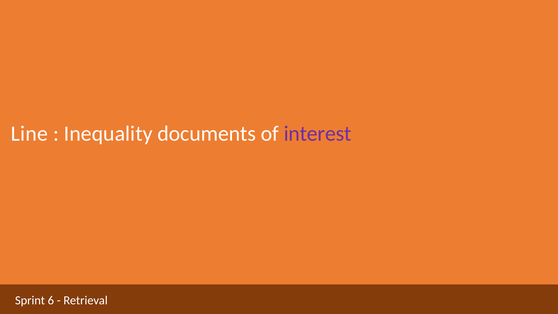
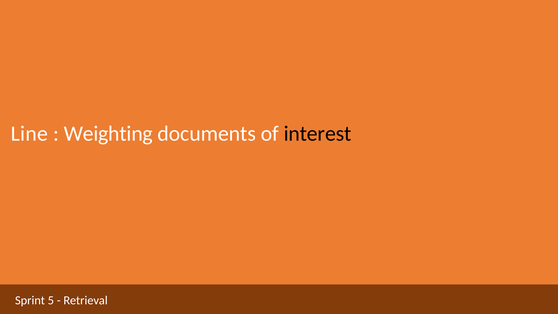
Inequality: Inequality -> Weighting (108, 134)
interest colour: purple -> black (318, 134)
6: 6 -> 5 (51, 300)
